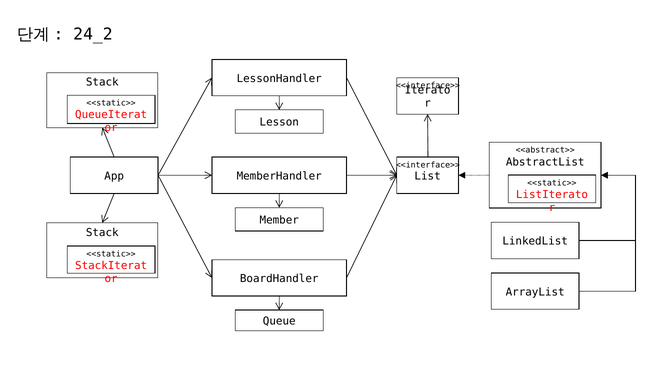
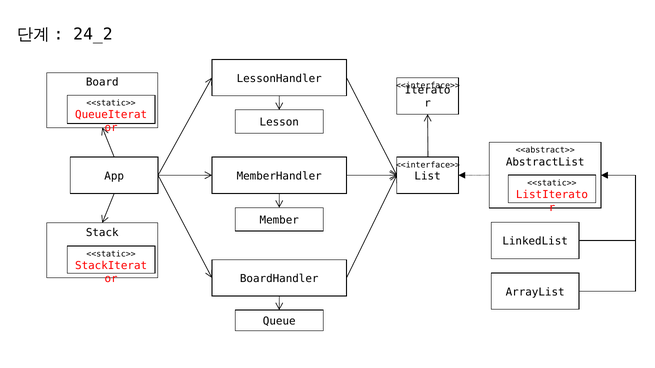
Stack: Stack -> Board (102, 82)
